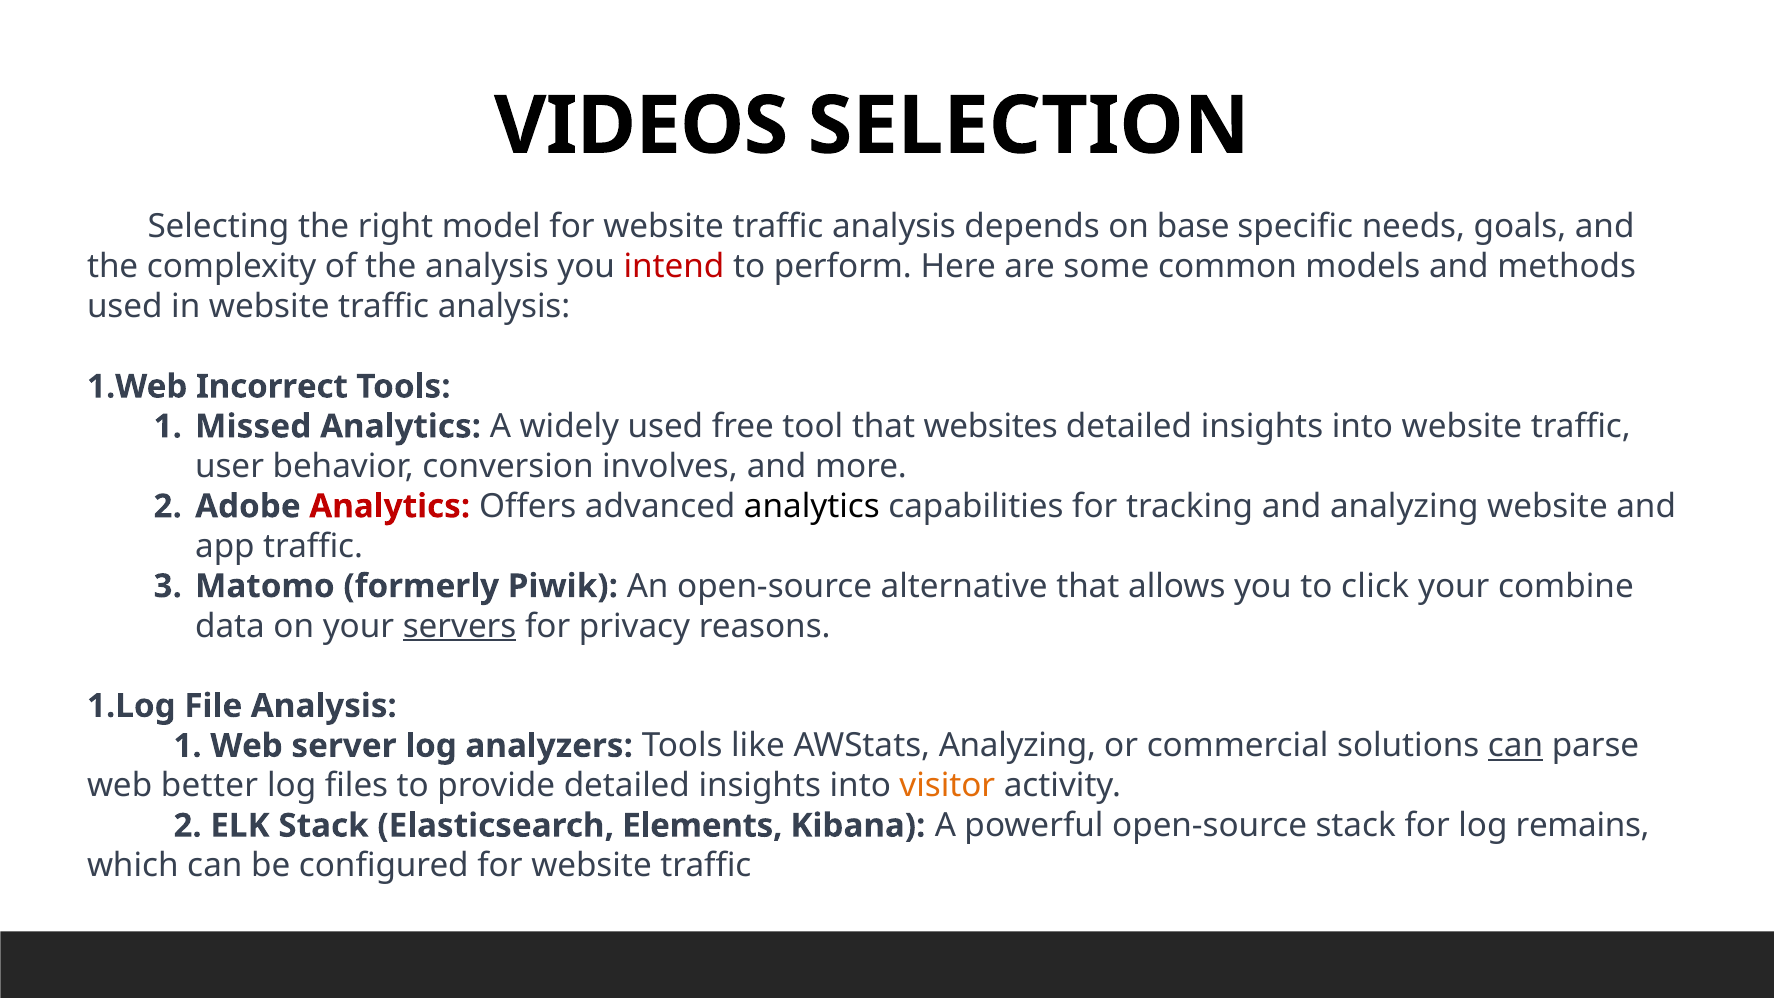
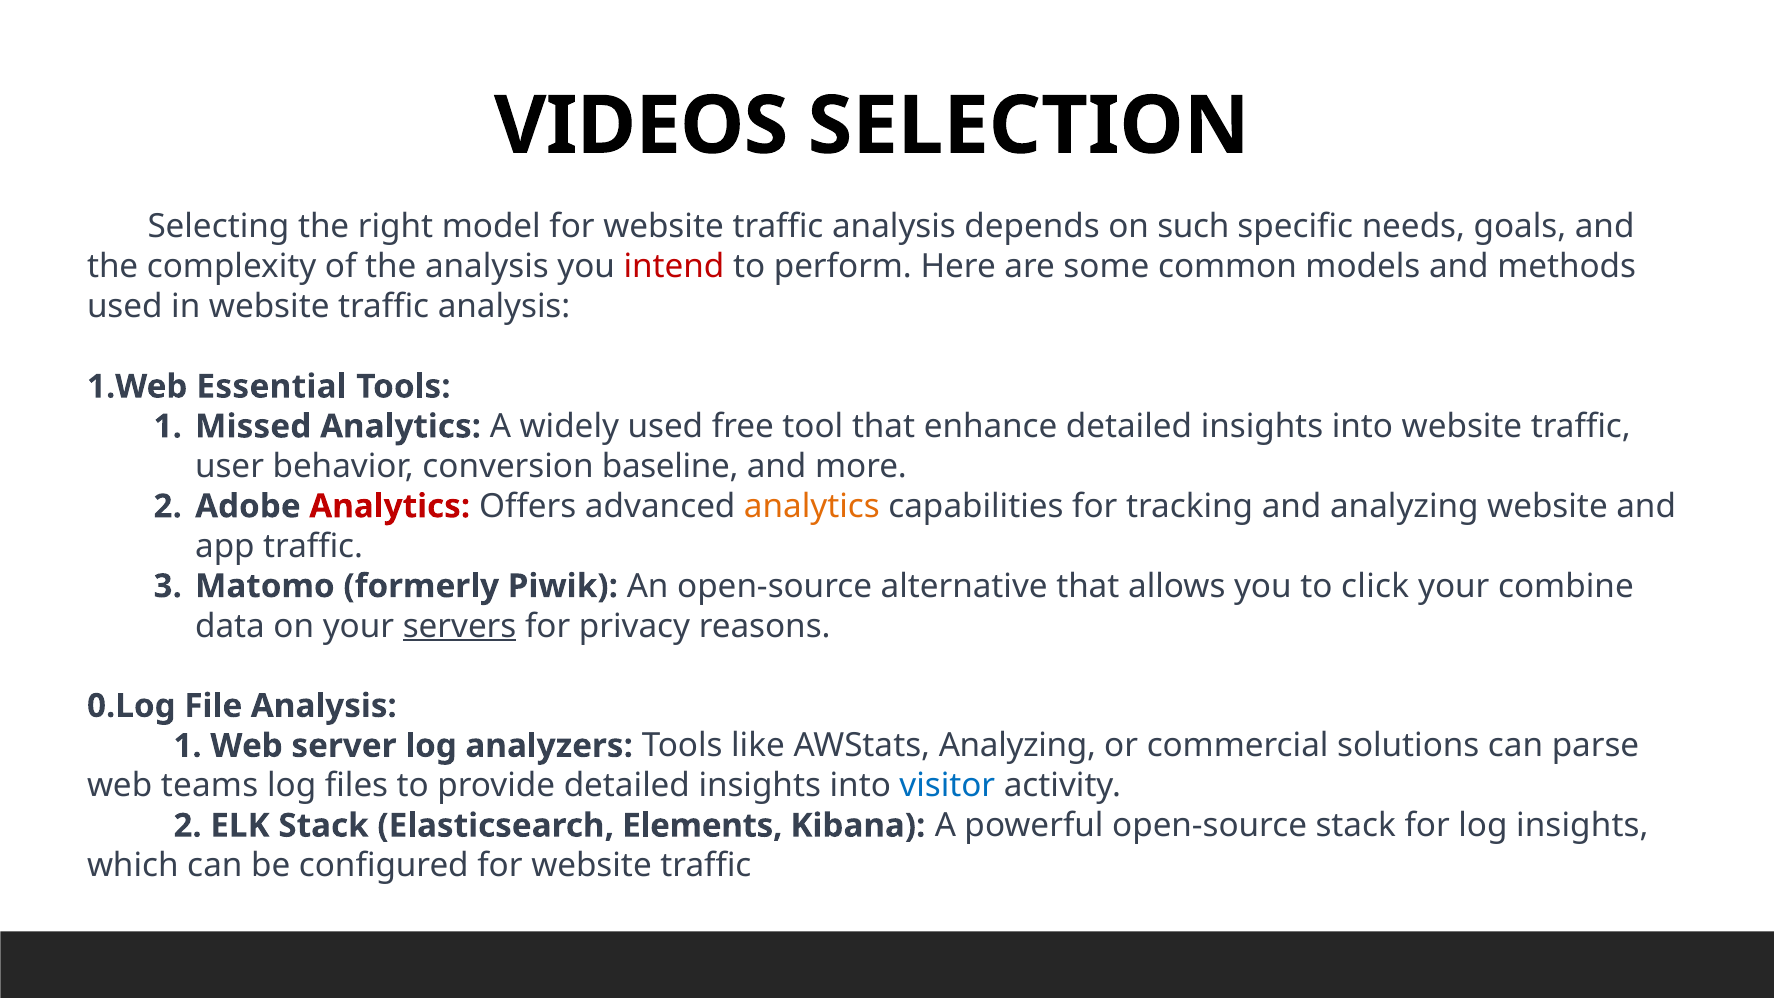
base: base -> such (1193, 227)
Incorrect: Incorrect -> Essential (272, 387)
websites: websites -> enhance (991, 426)
involves: involves -> baseline (670, 466)
analytics colour: black -> orange (812, 506)
1.Log: 1.Log -> 0.Log (131, 706)
can underline: present -> none (1516, 746)
better: better -> teams (210, 786)
visitor colour: orange -> blue (947, 786)
log remains: remains -> insights (1582, 826)
